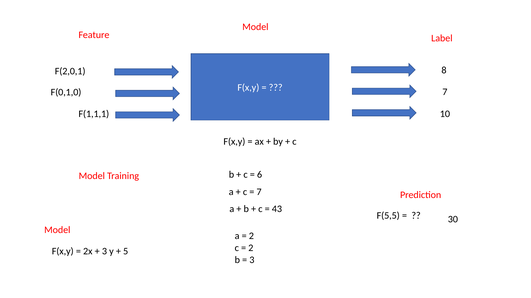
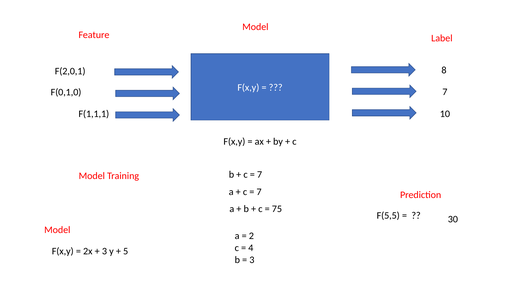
6: 6 -> 7 (260, 175)
43: 43 -> 75 (277, 209)
2: 2 -> 4 (251, 248)
